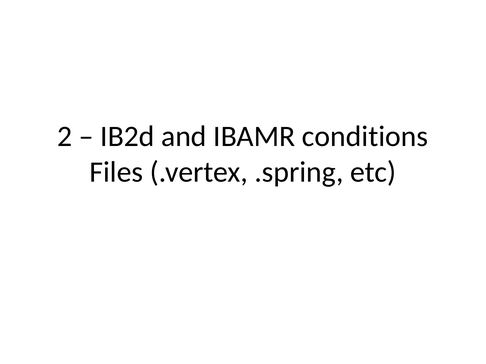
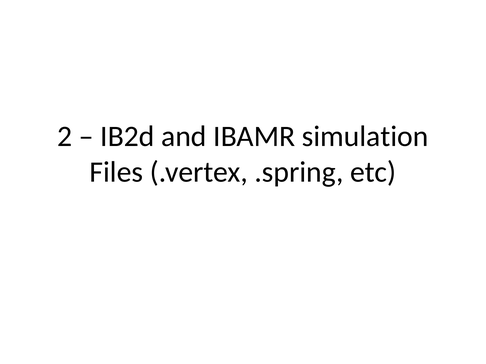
conditions: conditions -> simulation (365, 137)
